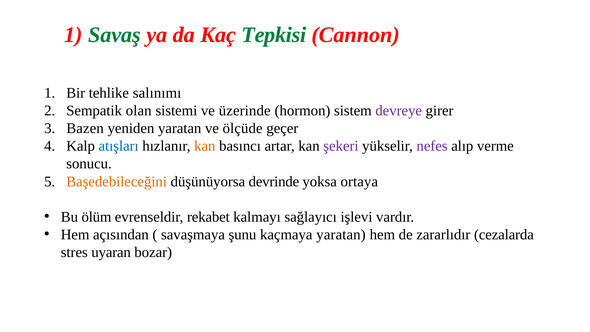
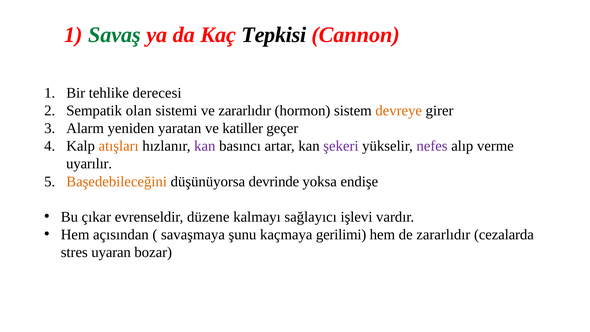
Tepkisi colour: green -> black (274, 35)
salınımı: salınımı -> derecesi (157, 93)
ve üzerinde: üzerinde -> zararlıdır (245, 111)
devreye colour: purple -> orange (399, 111)
Bazen: Bazen -> Alarm (85, 128)
ölçüde: ölçüde -> katiller (243, 128)
atışları colour: blue -> orange (119, 146)
kan colour: orange -> purple (205, 146)
sonucu: sonucu -> uyarılır (89, 164)
ortaya: ortaya -> endişe (359, 181)
ölüm: ölüm -> çıkar (96, 217)
rekabet: rekabet -> düzene (208, 217)
kaçmaya yaratan: yaratan -> gerilimi (341, 234)
